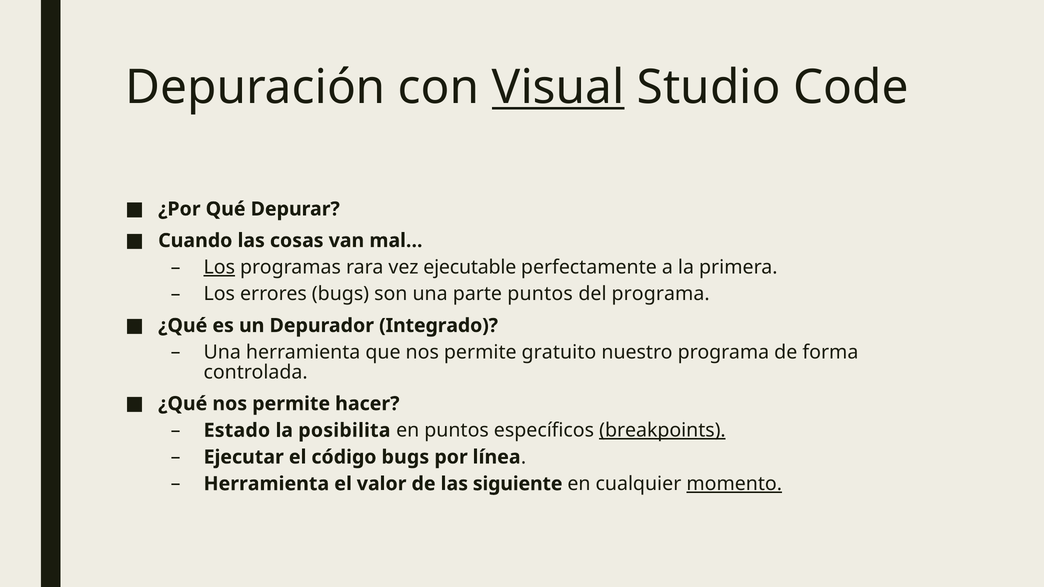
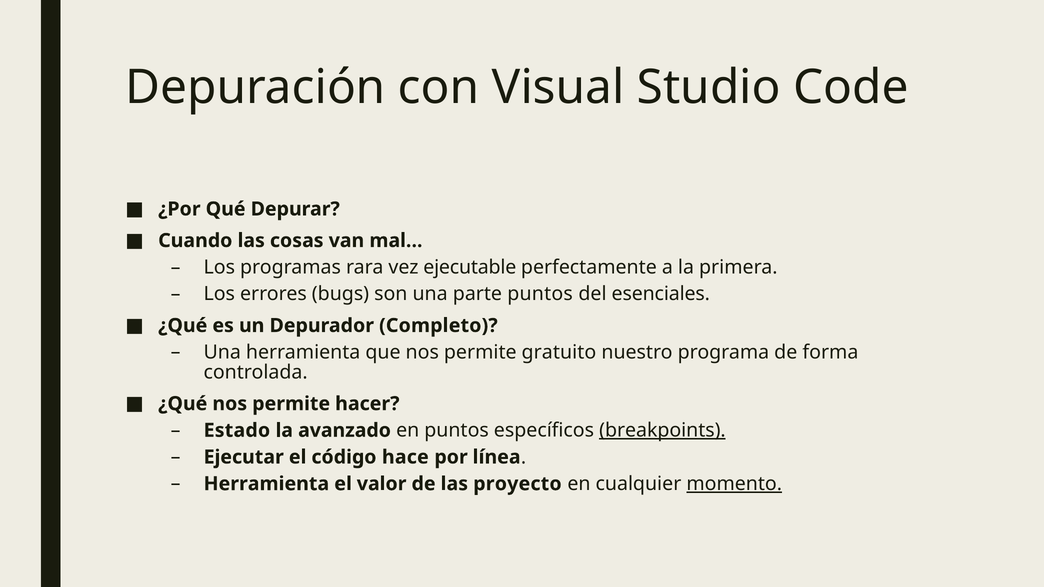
Visual underline: present -> none (558, 88)
Los underline: present -> none (219, 267)
del programa: programa -> esenciales (661, 294)
Integrado: Integrado -> Completo (438, 326)
posibilita: posibilita -> avanzado (345, 431)
código bugs: bugs -> hace (405, 457)
siguiente: siguiente -> proyecto (517, 484)
